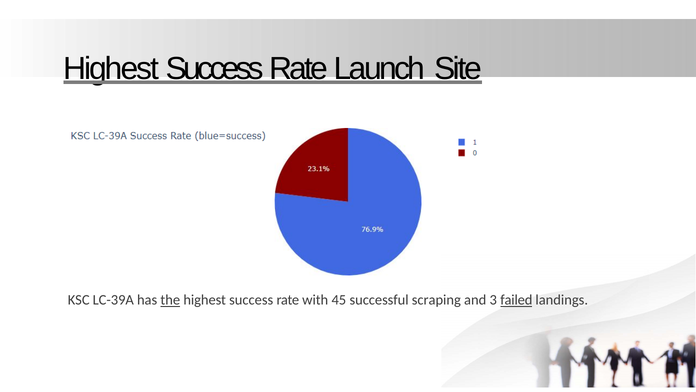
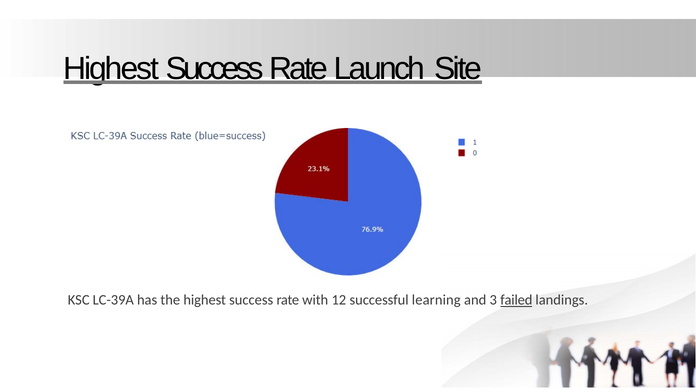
the underline: present -> none (170, 300)
45: 45 -> 12 (339, 300)
scraping: scraping -> learning (436, 300)
